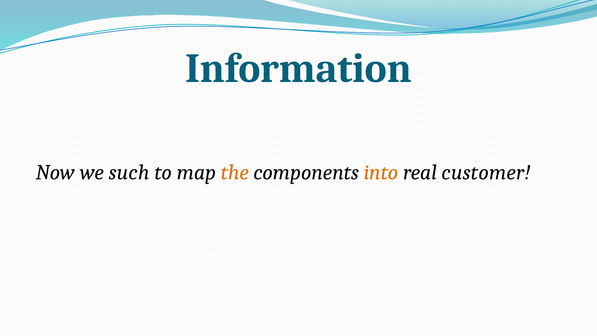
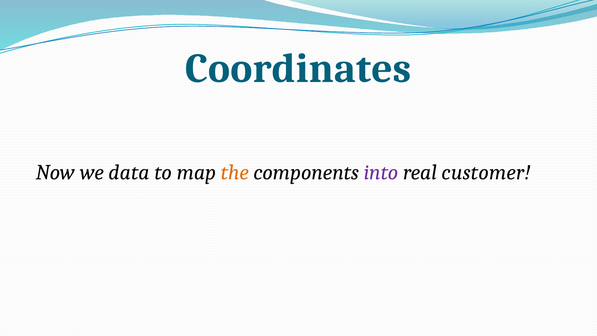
Information: Information -> Coordinates (298, 68)
such: such -> data (129, 172)
into colour: orange -> purple (381, 172)
